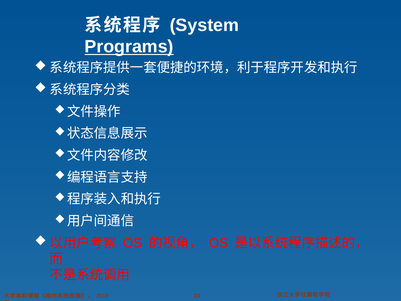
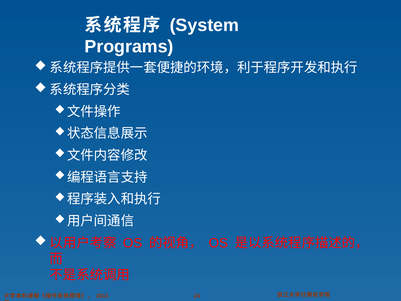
Programs underline: present -> none (129, 47)
